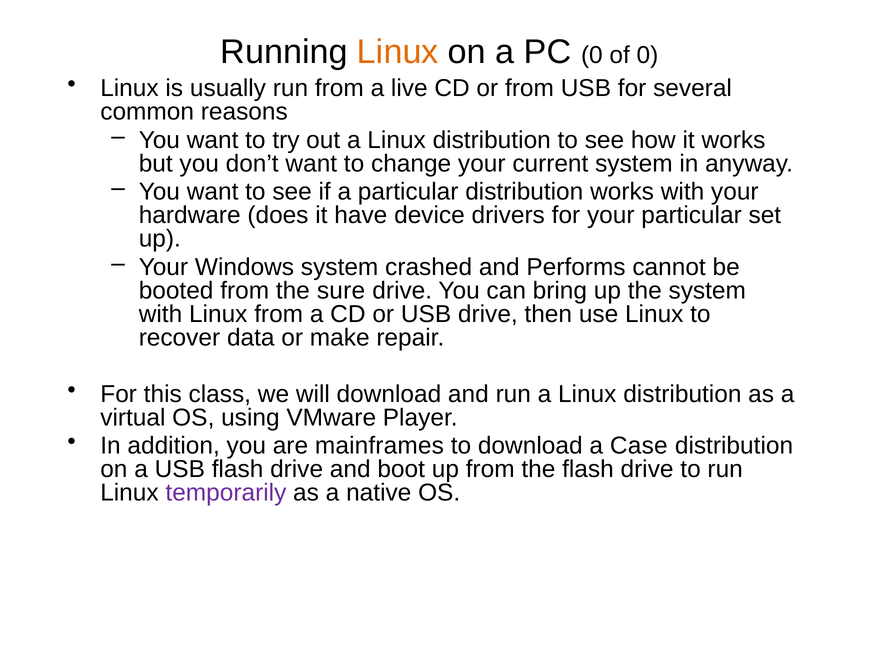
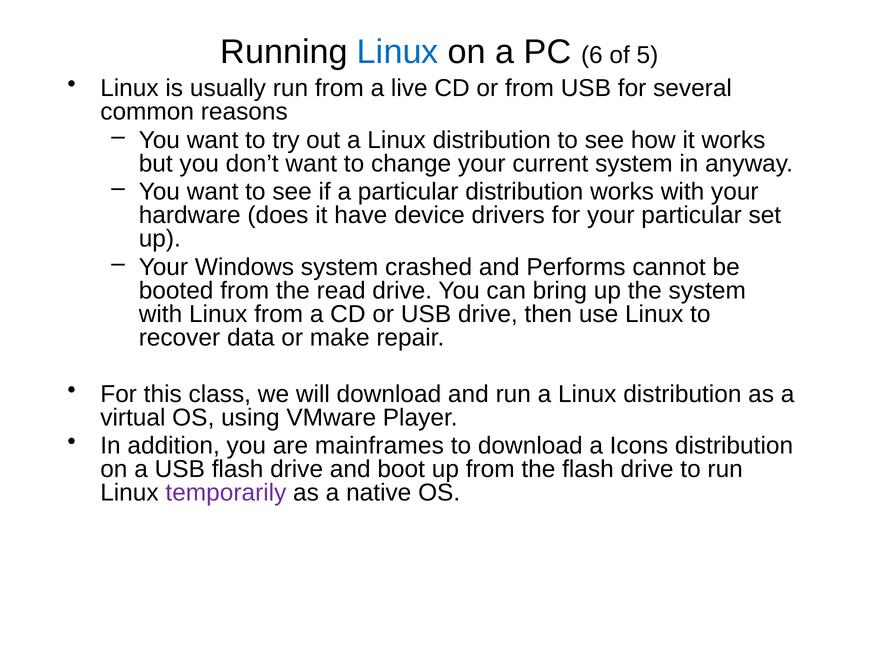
Linux colour: orange -> blue (398, 52)
PC 0: 0 -> 6 (592, 55)
of 0: 0 -> 5 (647, 55)
sure: sure -> read (341, 291)
Case: Case -> Icons (639, 446)
